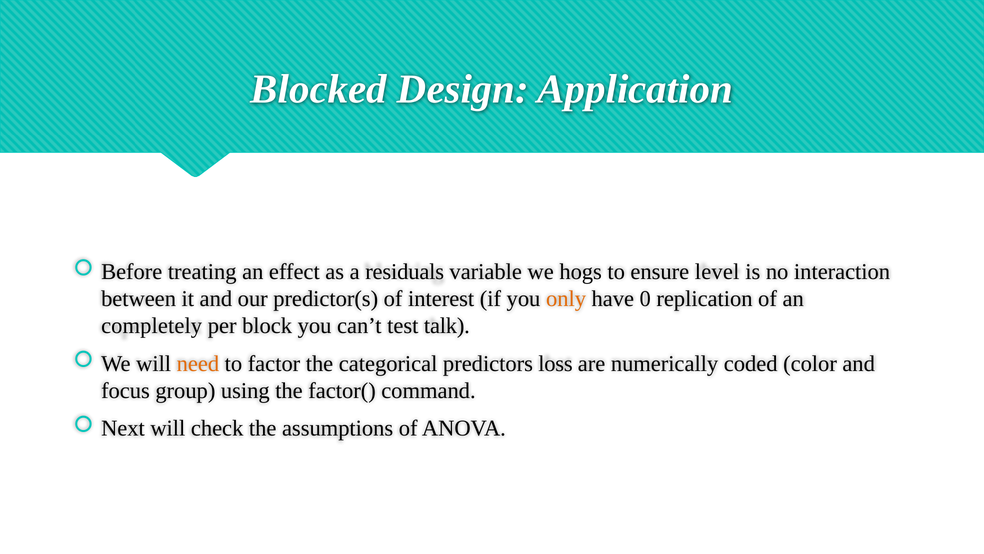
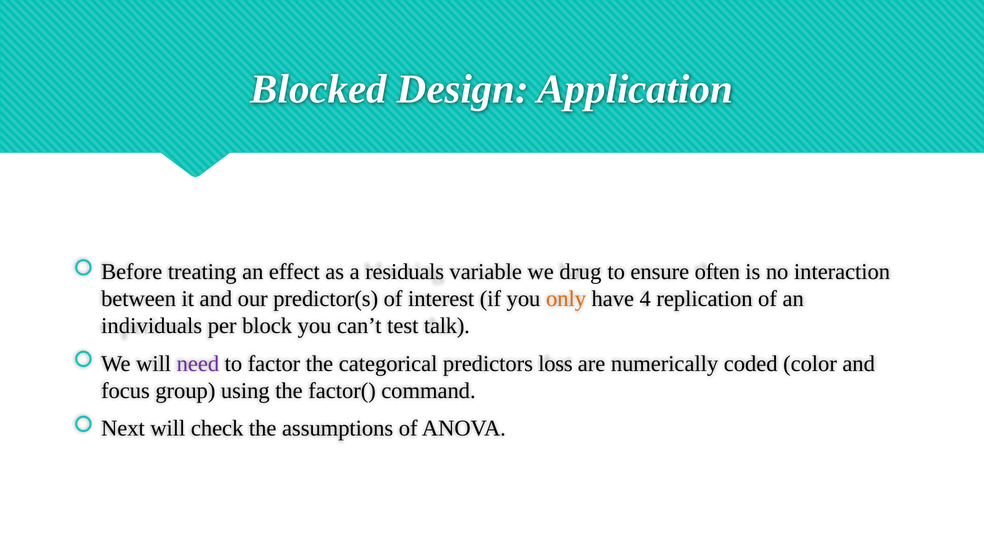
hogs: hogs -> drug (580, 272)
level: level -> often (717, 272)
0: 0 -> 4 (645, 299)
completely: completely -> individuals (152, 326)
need colour: orange -> purple (198, 363)
